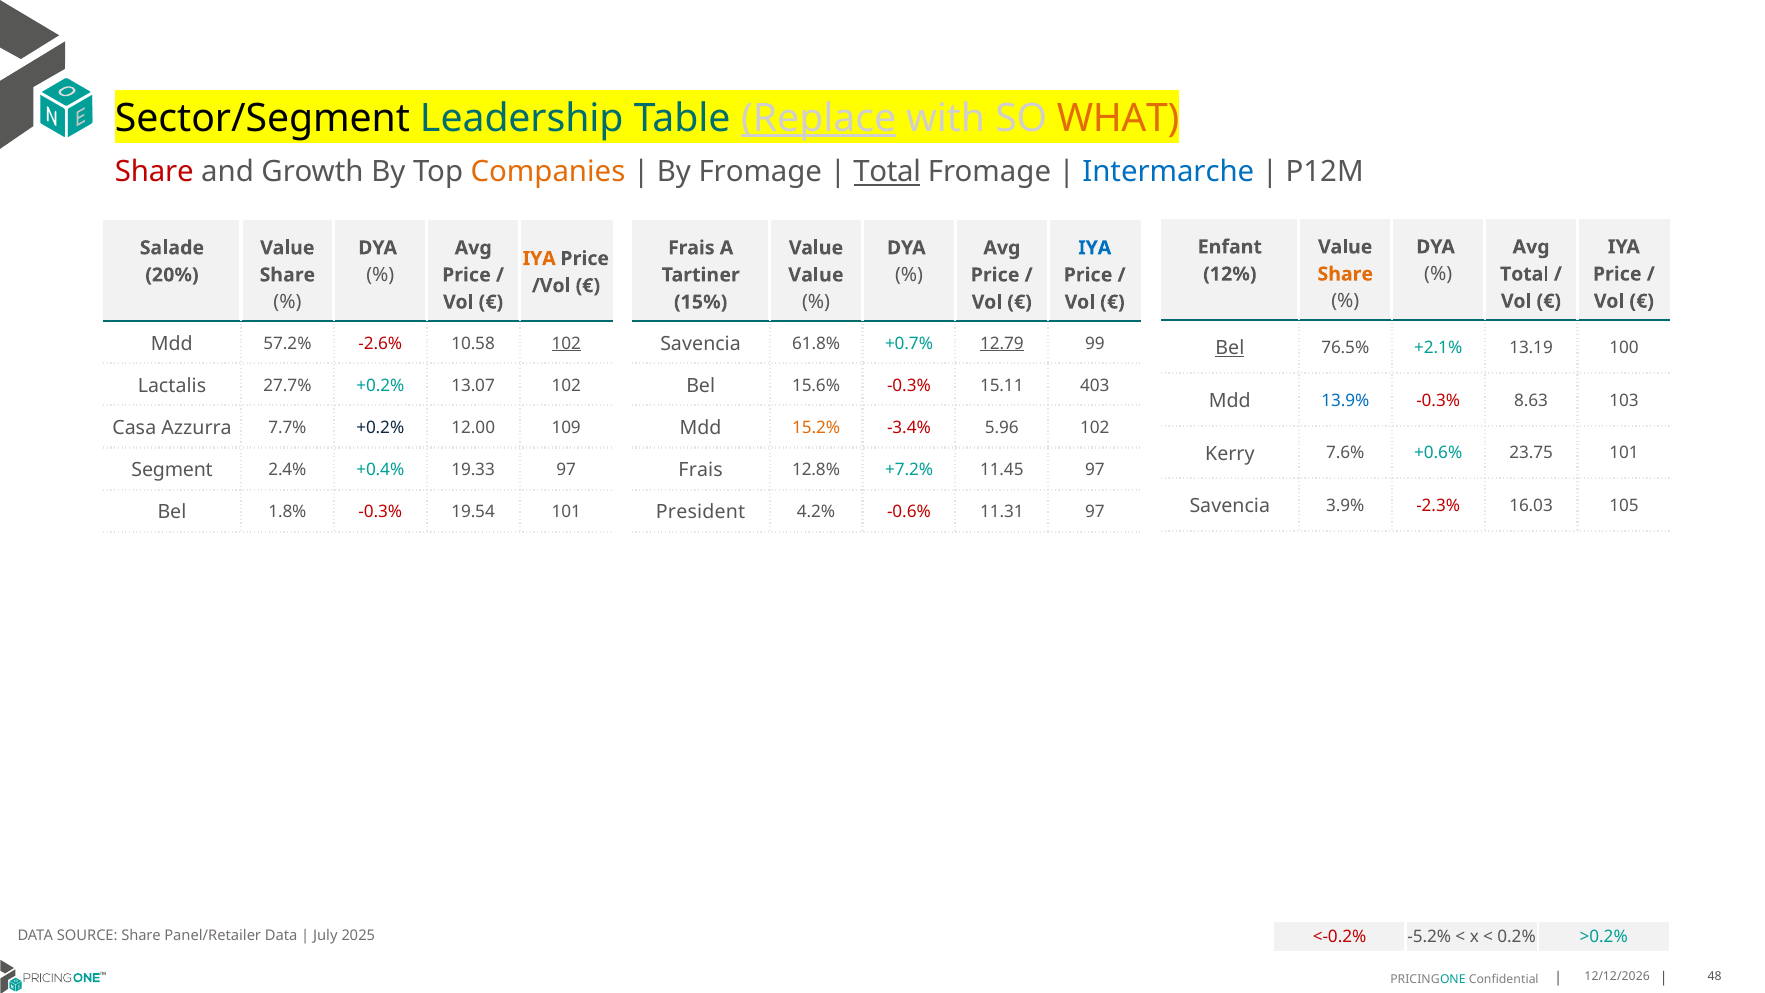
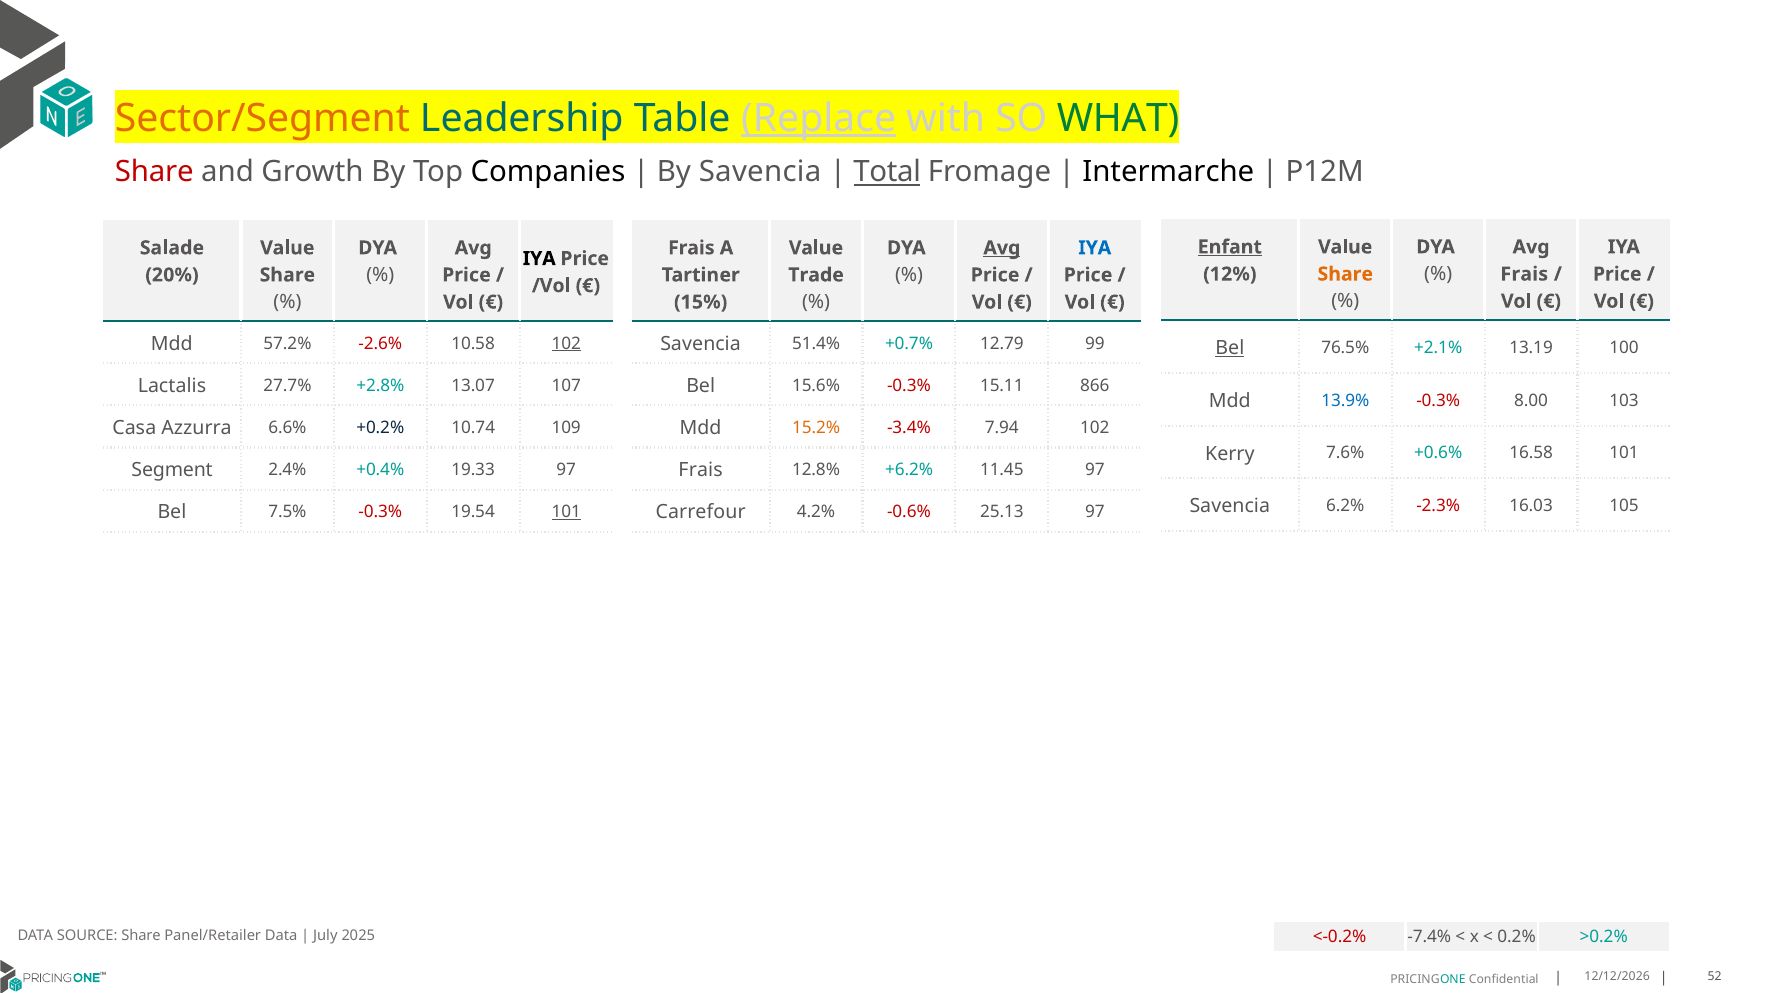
Sector/Segment colour: black -> orange (262, 119)
WHAT colour: orange -> green (1118, 119)
Companies colour: orange -> black (548, 172)
By Fromage: Fromage -> Savencia (760, 172)
Intermarche colour: blue -> black (1168, 172)
Enfant underline: none -> present (1230, 247)
Avg underline: none -> present (1002, 248)
IYA colour: orange -> black (539, 259)
Total: Total -> Frais (1524, 274)
Value: Value -> Trade (816, 275)
61.8%: 61.8% -> 51.4% (816, 344)
12.79 underline: present -> none (1002, 344)
27.7% +0.2%: +0.2% -> +2.8% (380, 386)
13.07 102: 102 -> 107 (566, 386)
403: 403 -> 866 (1095, 386)
8.63: 8.63 -> 8.00 (1531, 401)
7.7%: 7.7% -> 6.6% (287, 428)
12.00: 12.00 -> 10.74 (473, 428)
5.96: 5.96 -> 7.94 (1002, 428)
23.75: 23.75 -> 16.58 (1531, 453)
+7.2%: +7.2% -> +6.2% (909, 470)
3.9%: 3.9% -> 6.2% (1345, 506)
1.8%: 1.8% -> 7.5% (287, 512)
101 underline: none -> present (566, 512)
President: President -> Carrefour (701, 512)
11.31: 11.31 -> 25.13 (1002, 512)
-5.2%: -5.2% -> -7.4% (1429, 937)
48: 48 -> 52 (1715, 976)
